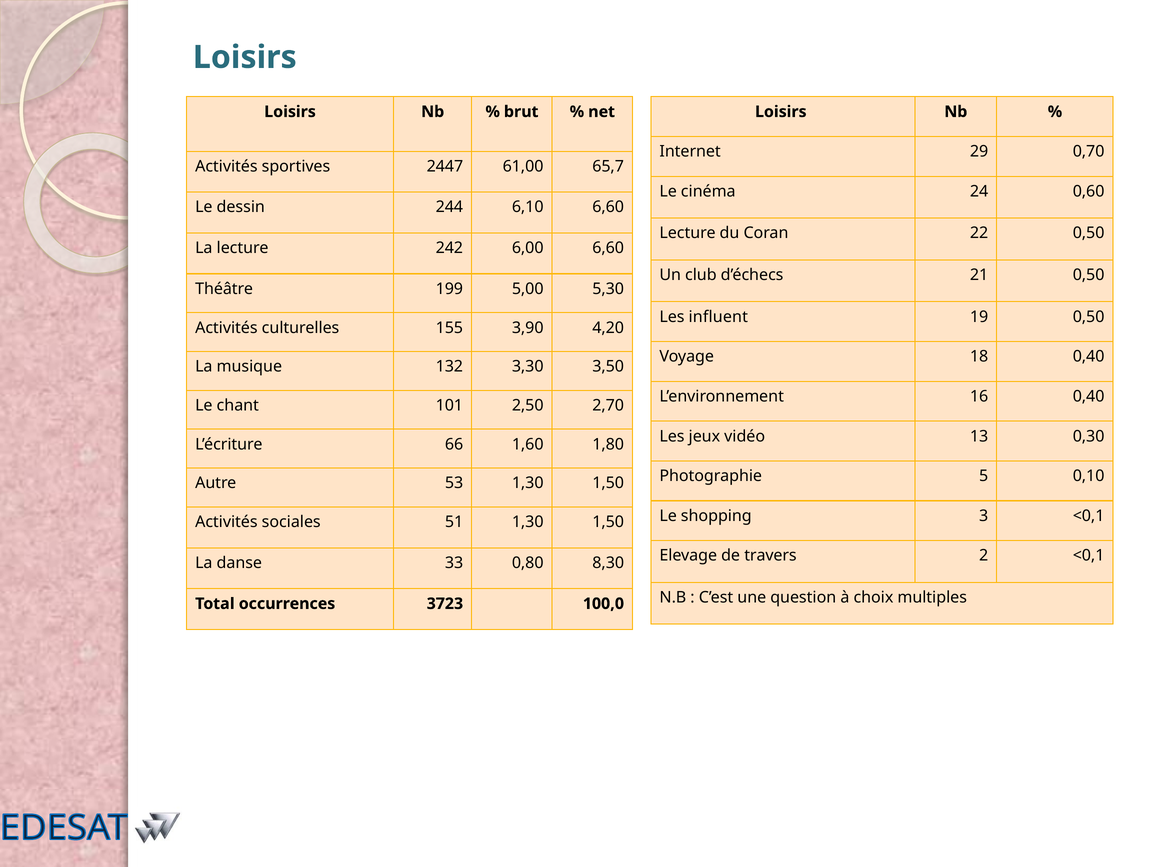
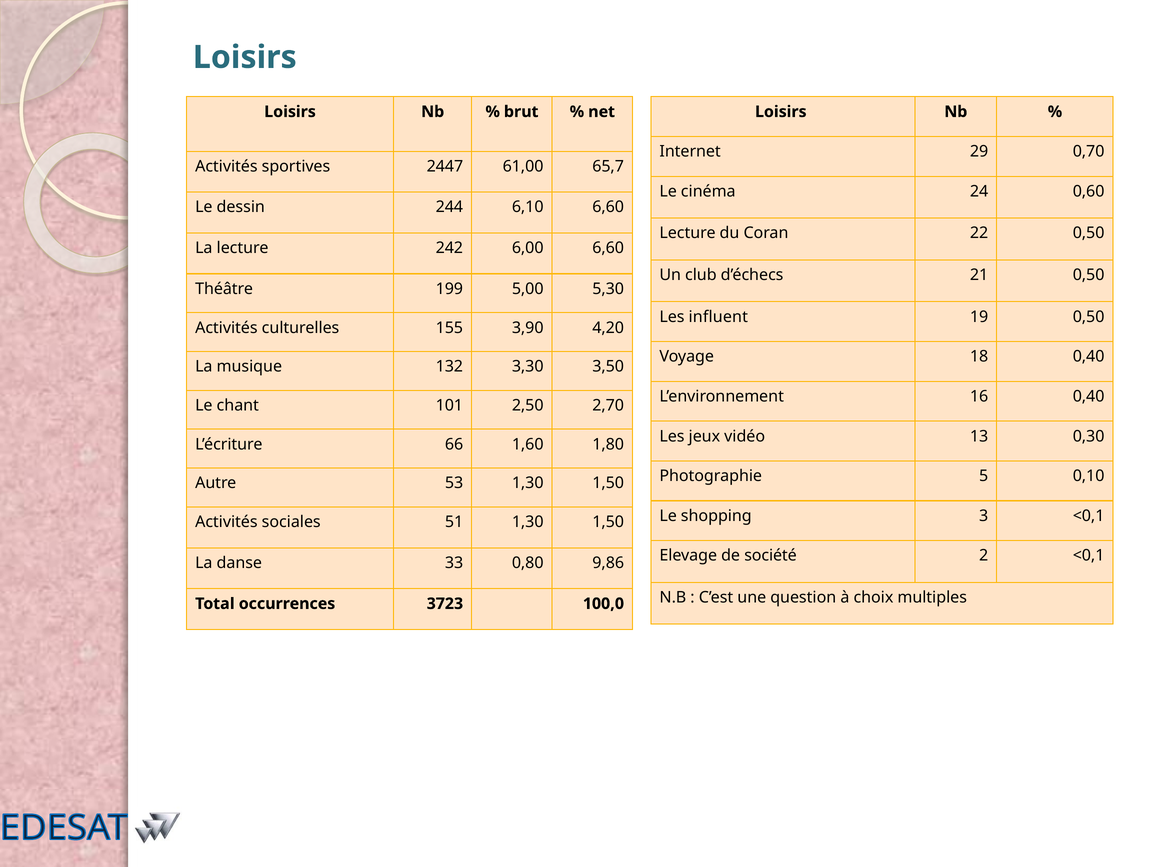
travers: travers -> société (770, 556)
8,30: 8,30 -> 9,86 (608, 563)
